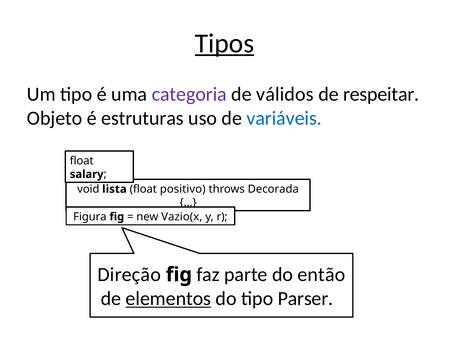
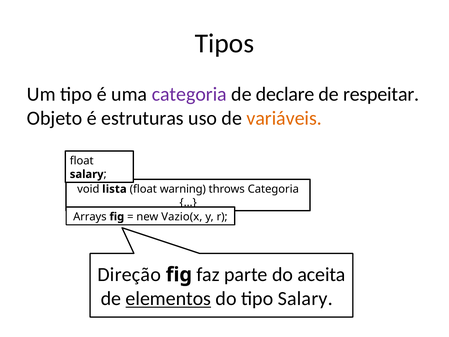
Tipos underline: present -> none (224, 43)
válidos: válidos -> declare (285, 94)
variáveis colour: blue -> orange (284, 118)
positivo: positivo -> warning (183, 189)
throws Decorada: Decorada -> Categoria (273, 189)
Figura: Figura -> Arrays (90, 217)
então: então -> aceita (322, 274)
tipo Parser: Parser -> Salary (305, 298)
